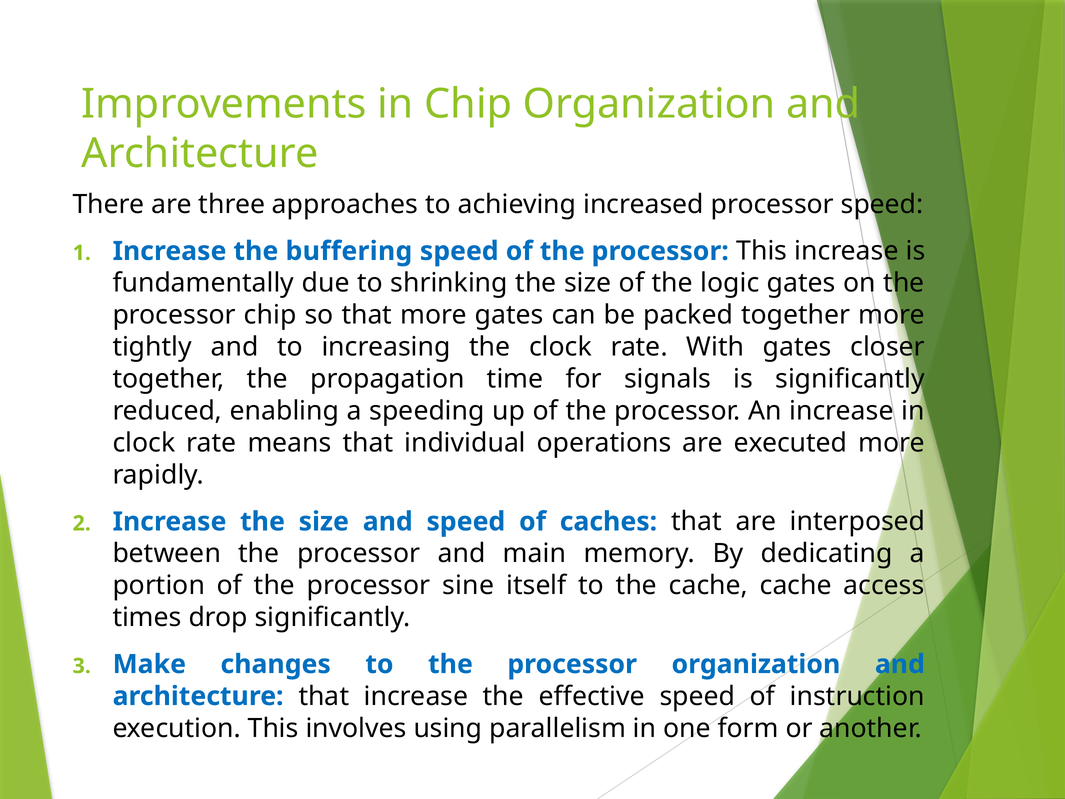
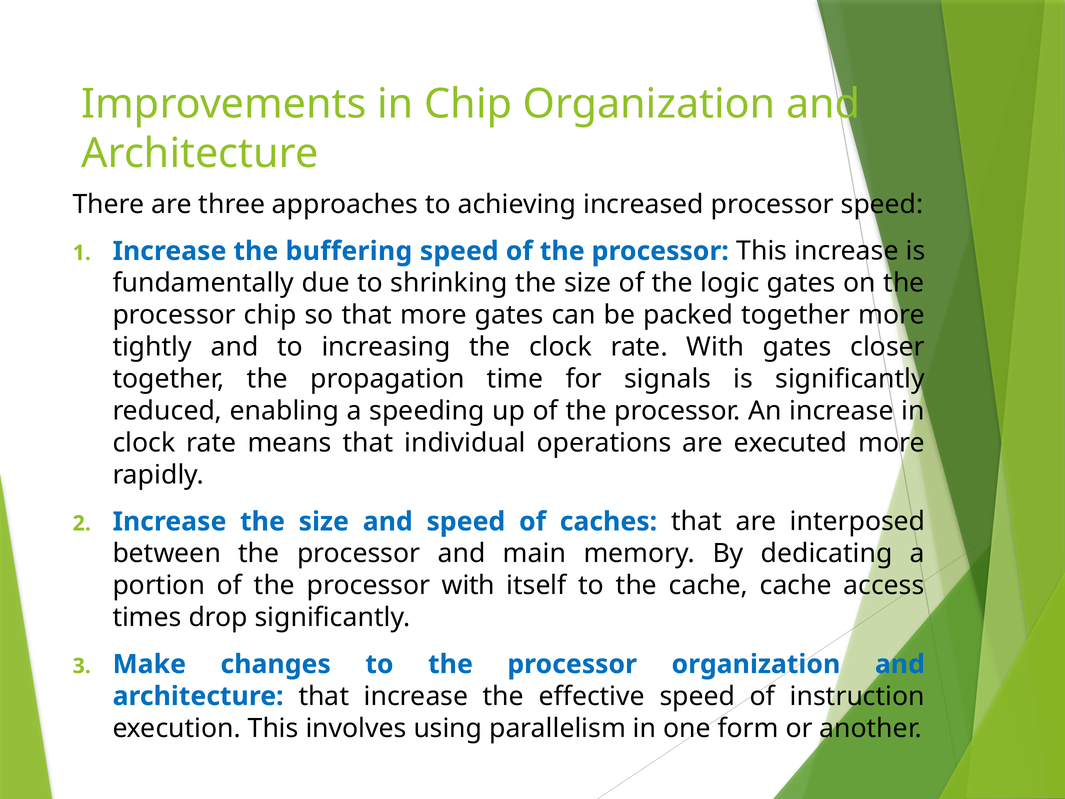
processor sine: sine -> with (468, 585)
